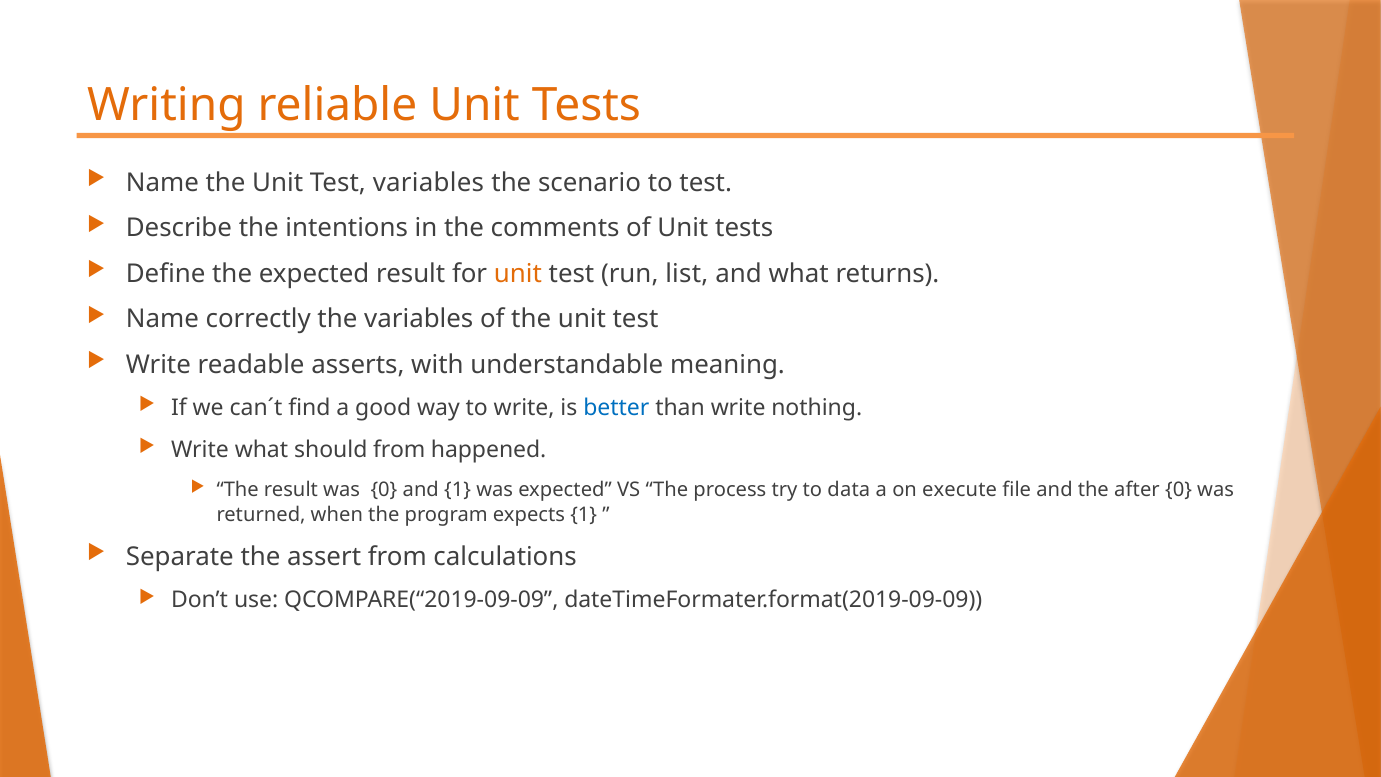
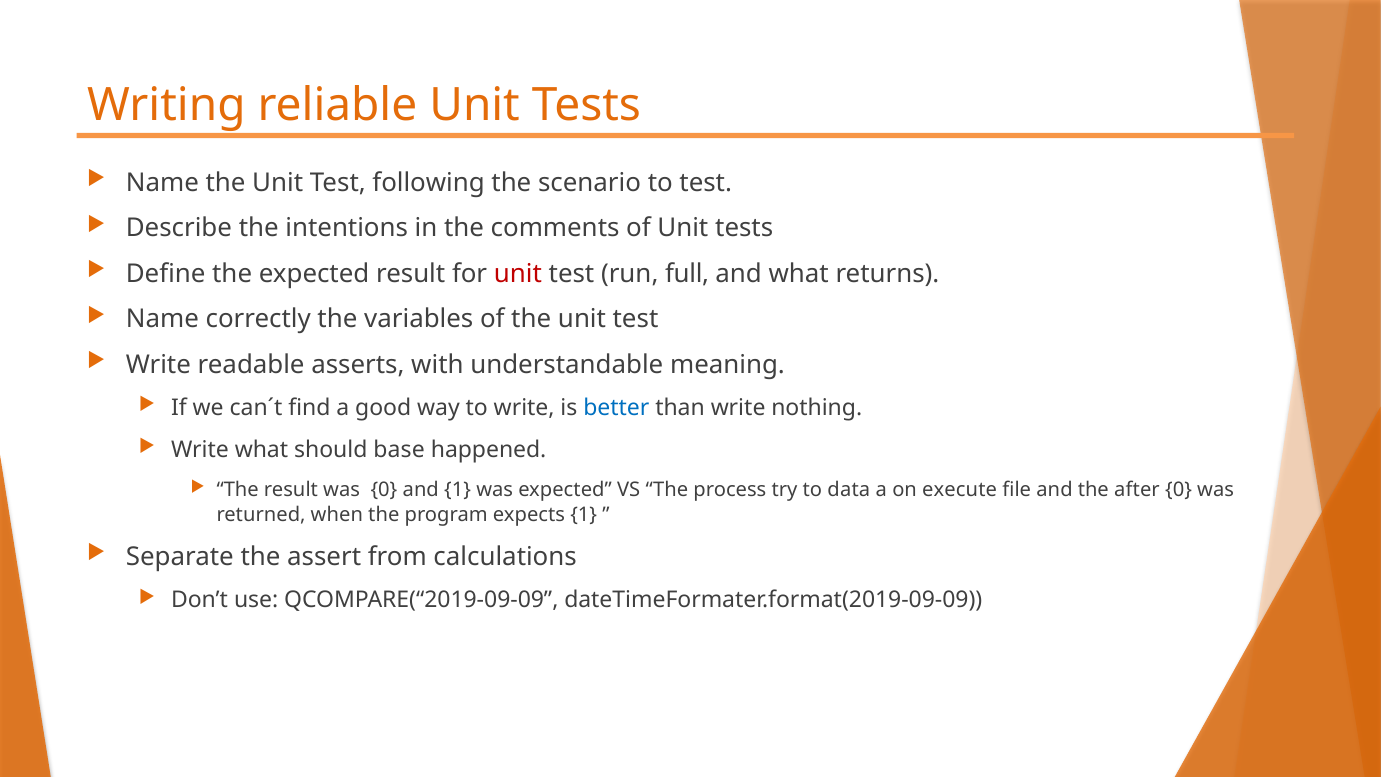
Test variables: variables -> following (429, 183)
unit colour: orange -> red (518, 274)
list: list -> full (687, 274)
should from: from -> base (399, 450)
